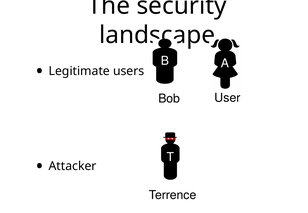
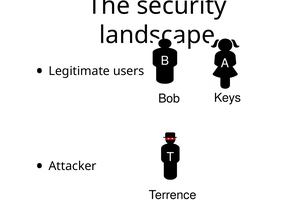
User: User -> Keys (228, 98)
